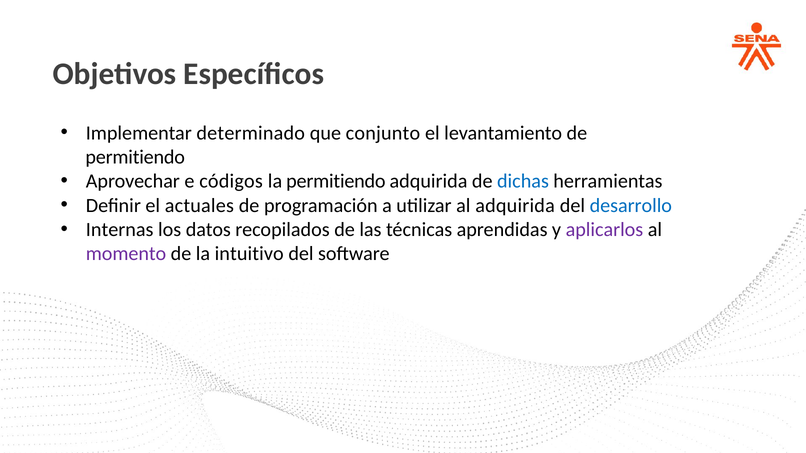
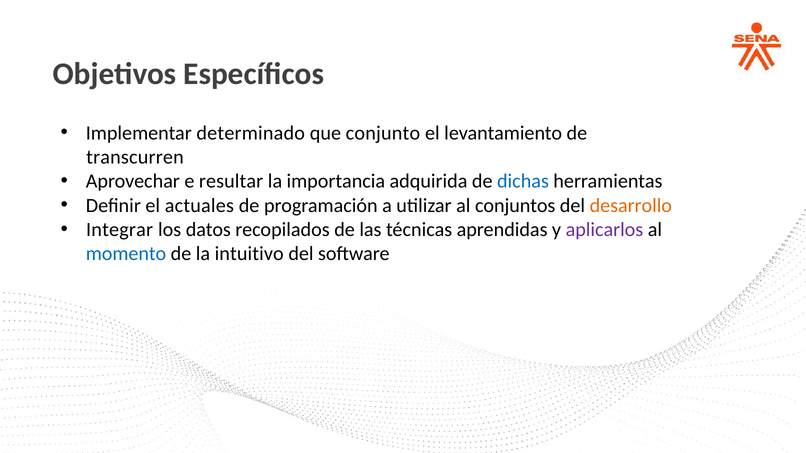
permitiendo: permitiendo -> transcurren (135, 157)
códigos: códigos -> resultar (231, 181)
la permitiendo: permitiendo -> importancia (336, 181)
al adquirida: adquirida -> conjuntos (515, 206)
desarrollo colour: blue -> orange (631, 206)
Internas: Internas -> Integrar (120, 230)
momento colour: purple -> blue (126, 254)
